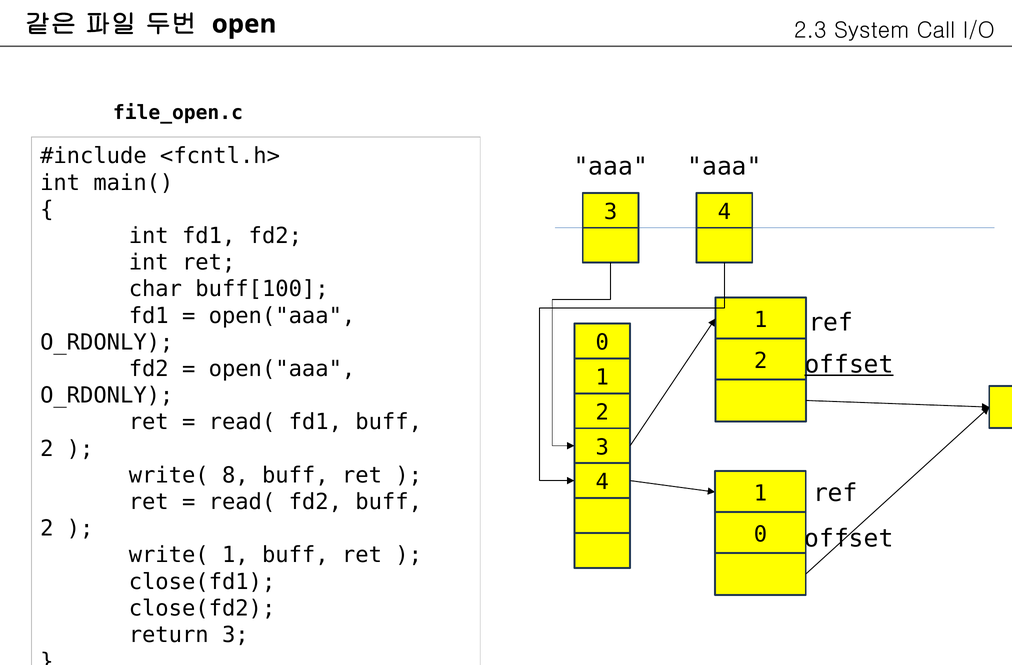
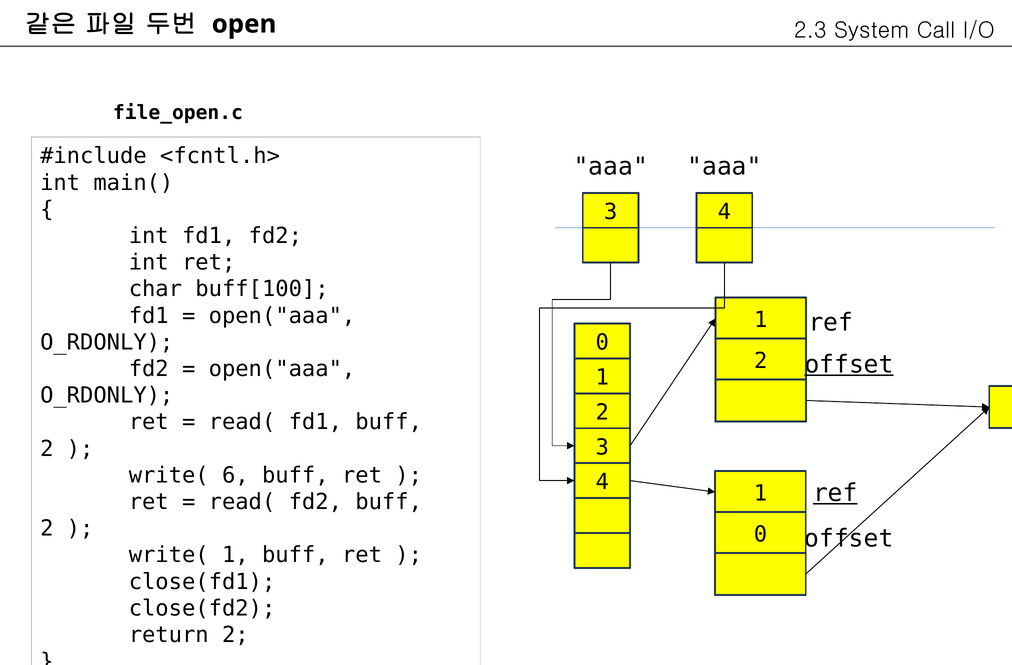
8: 8 -> 6 (235, 475)
ref underline: none -> present (835, 493)
return 3: 3 -> 2 (235, 635)
